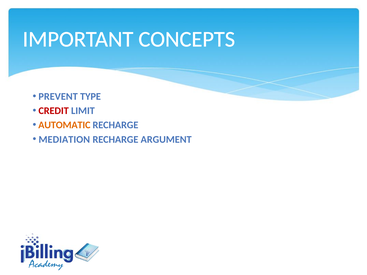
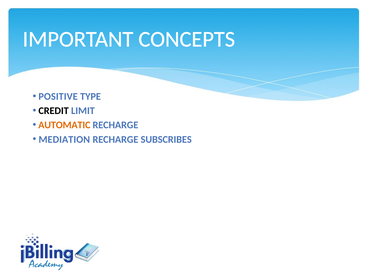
PREVENT: PREVENT -> POSITIVE (58, 97)
CREDIT colour: red -> black (54, 111)
ARGUMENT: ARGUMENT -> SUBSCRIBES (166, 140)
